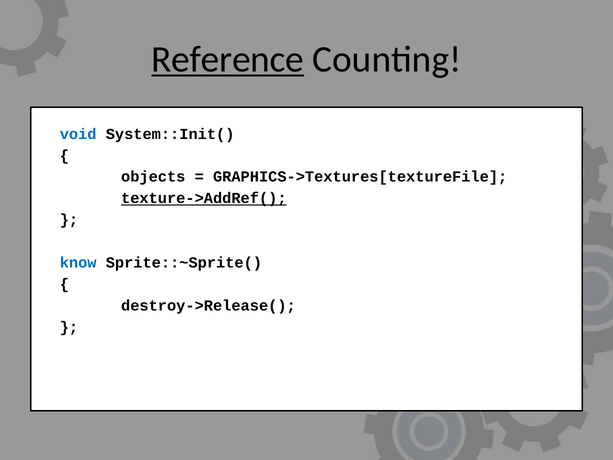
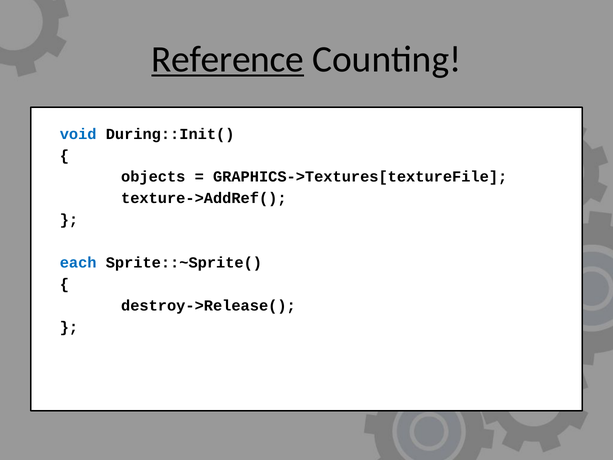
System::Init(: System::Init( -> During::Init( (170, 134)
texture->AddRef( underline: present -> none (204, 198)
know: know -> each (78, 263)
